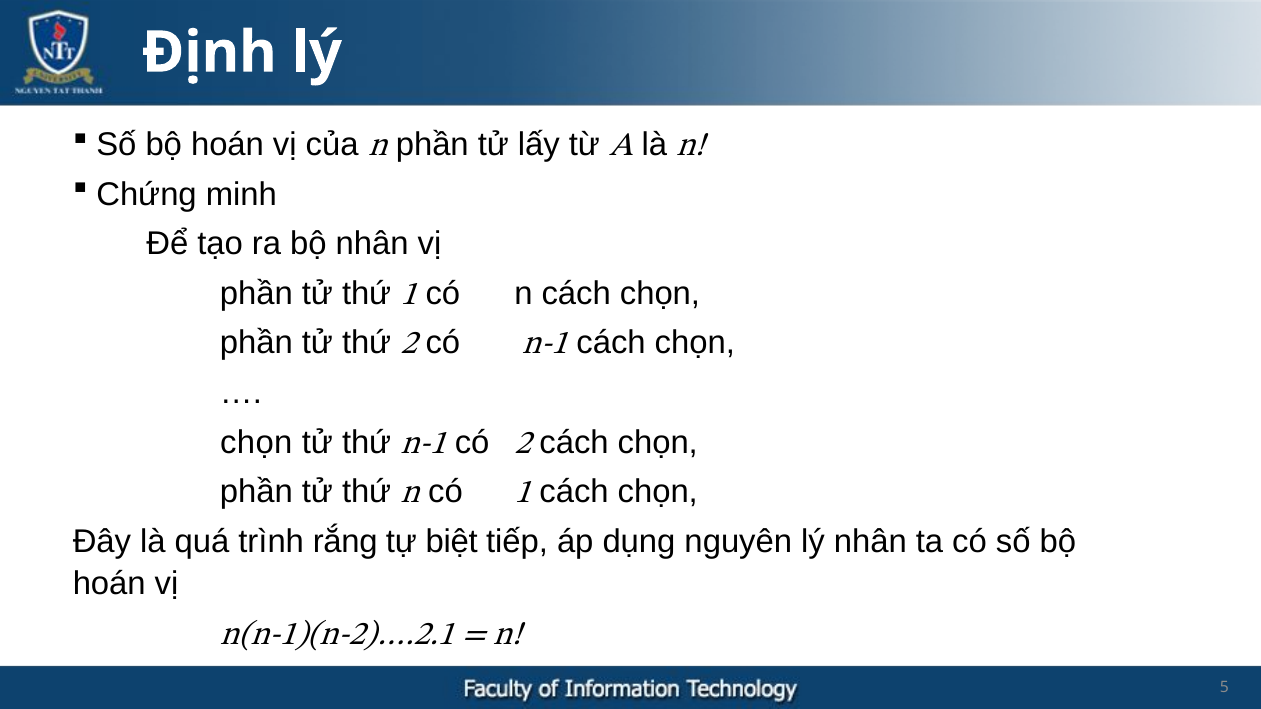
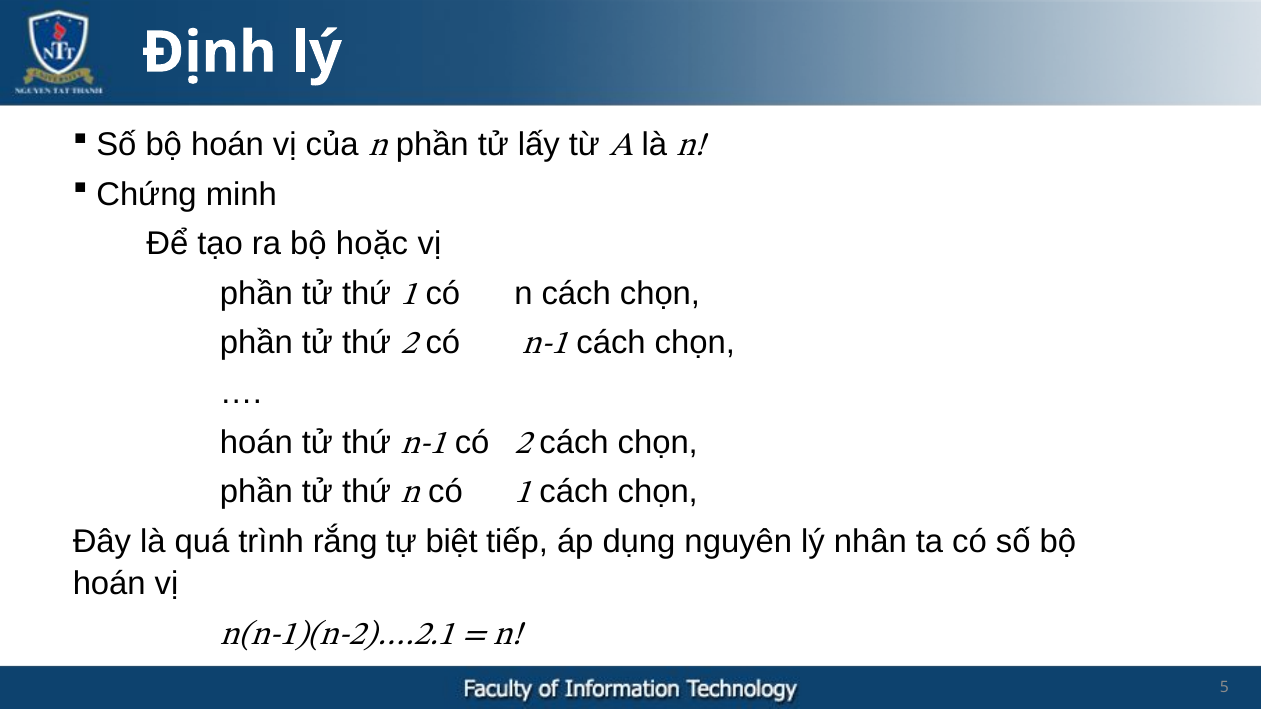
bộ nhân: nhân -> hoặc (372, 244)
chọn: chọn -> hoán (256, 442)
